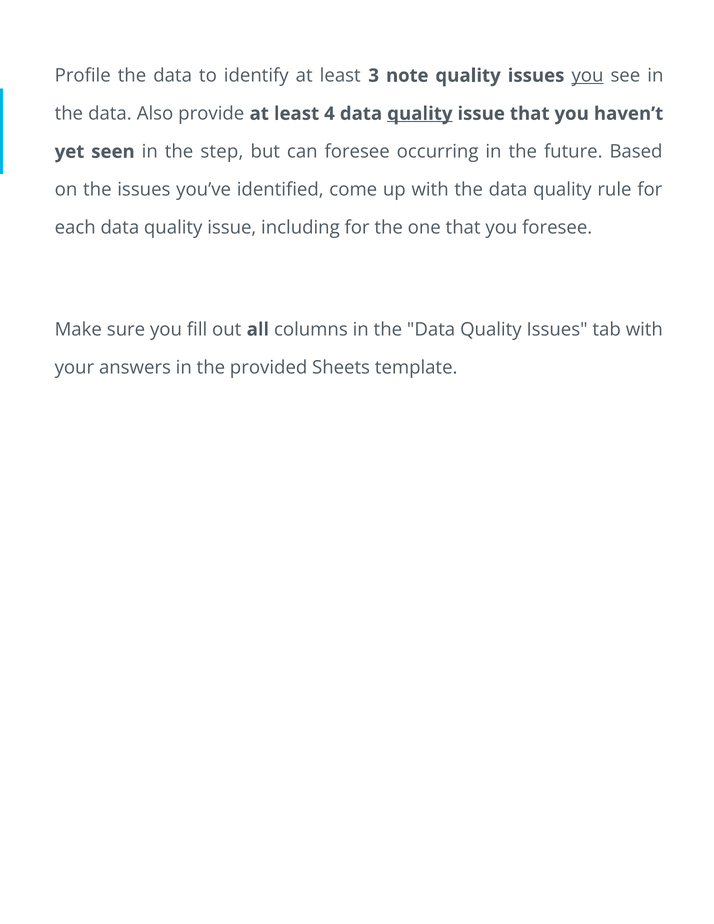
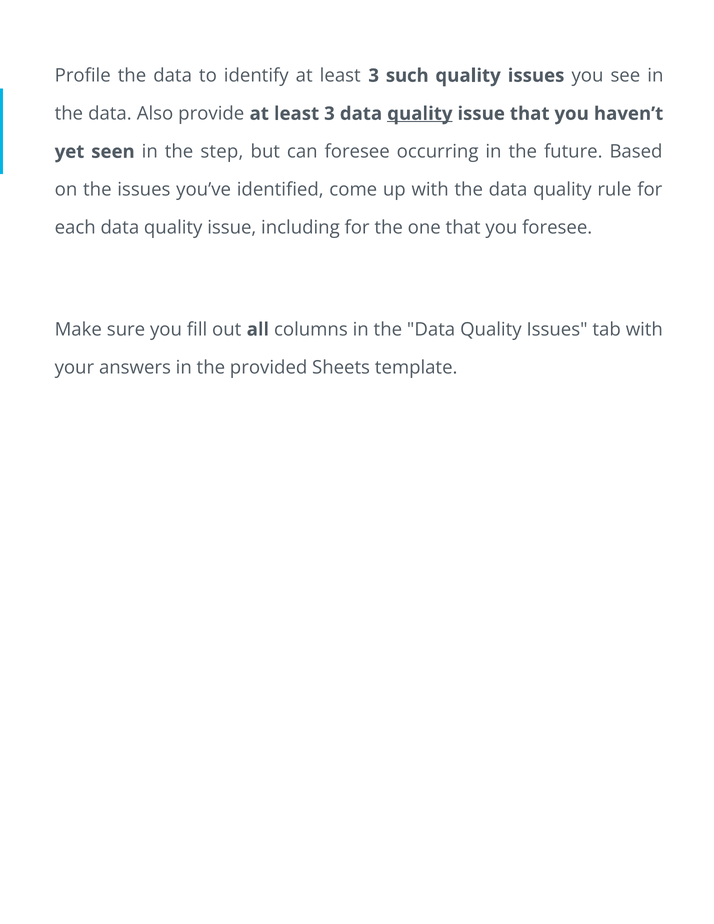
note: note -> such (407, 76)
you underline: present -> none (588, 76)
provide at least 4: 4 -> 3 (329, 114)
